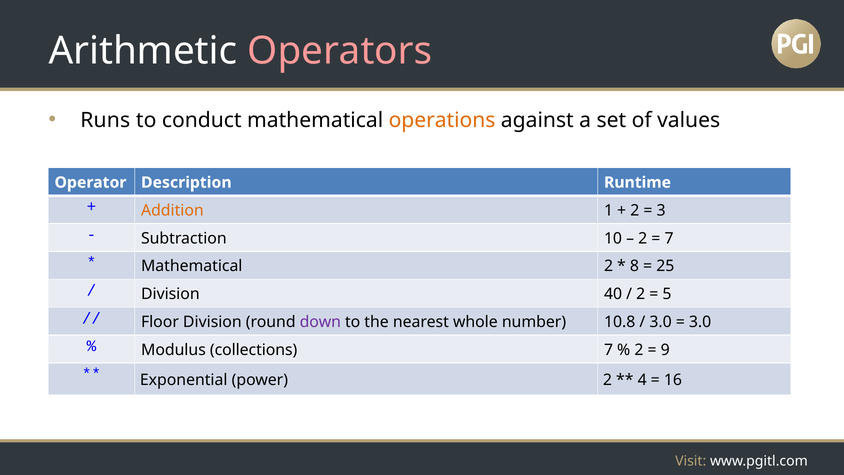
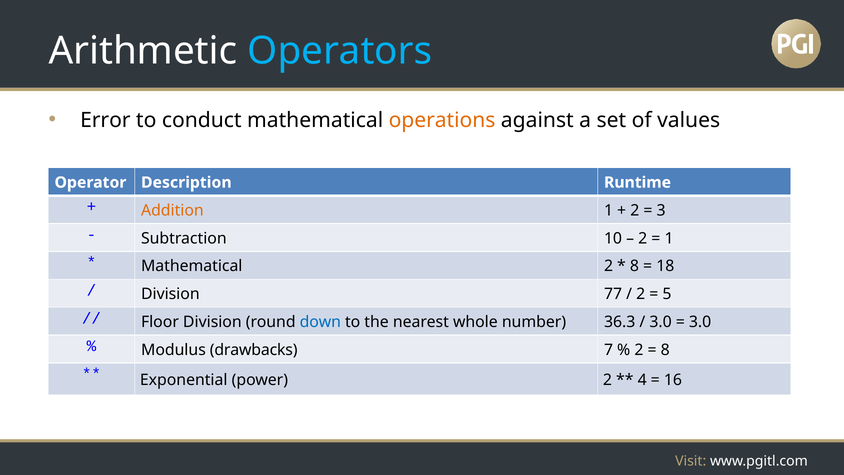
Operators colour: pink -> light blue (340, 51)
Runs: Runs -> Error (105, 120)
7: 7 -> 1 (669, 238)
25: 25 -> 18 (665, 266)
40: 40 -> 77 (613, 294)
down colour: purple -> blue (320, 322)
10.8: 10.8 -> 36.3 (620, 322)
collections: collections -> drawbacks (254, 350)
9: 9 -> 8 (665, 350)
